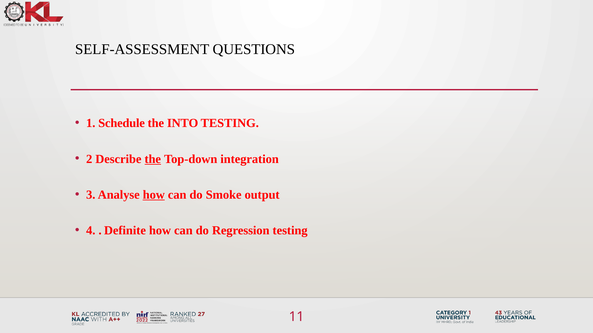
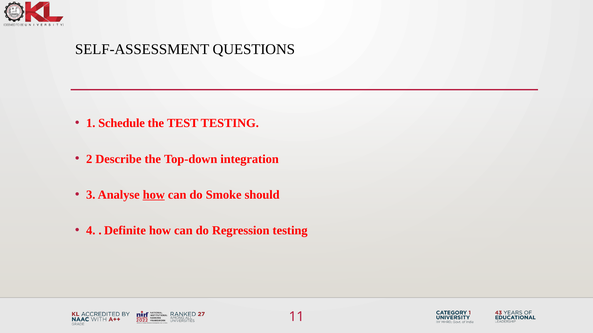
INTO: INTO -> TEST (183, 123)
the underline: present -> none (153, 159)
output: output -> should (262, 195)
